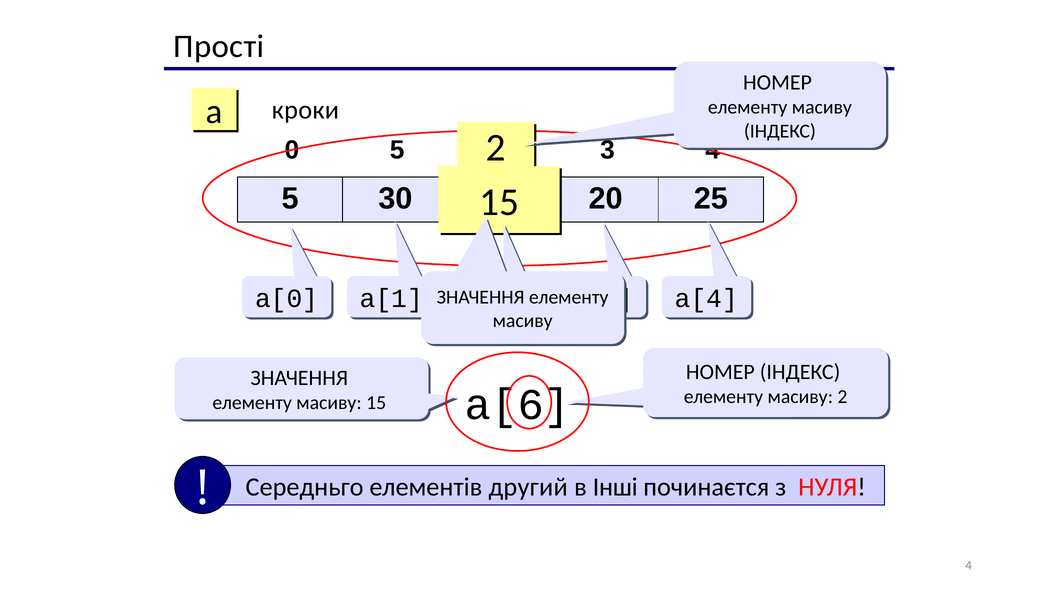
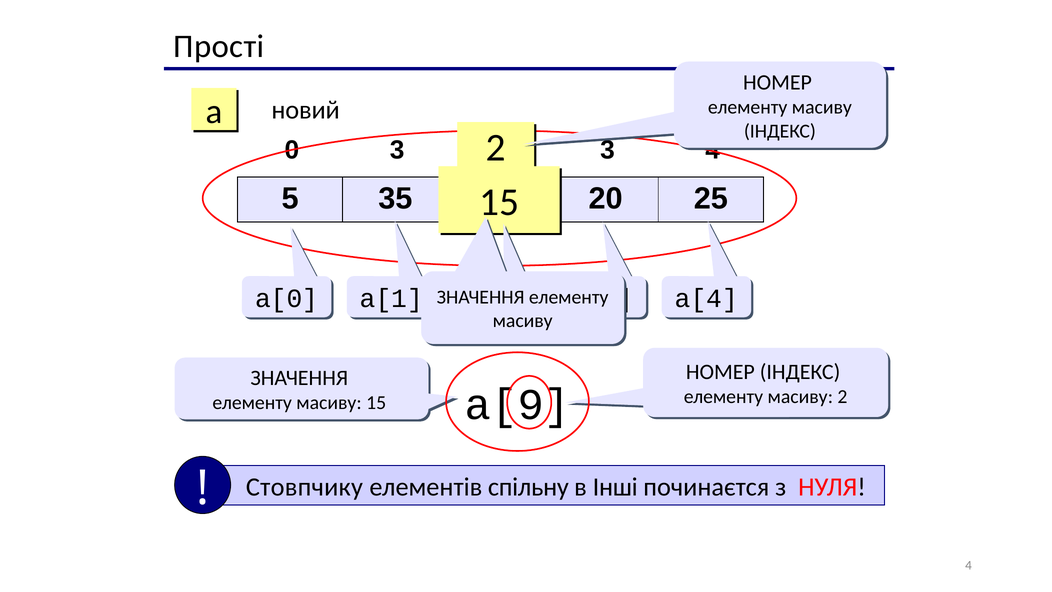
кроки: кроки -> новий (306, 110)
0 5: 5 -> 3 (397, 150)
30: 30 -> 35 (395, 199)
a[6: a[6 -> a[9 (518, 405)
Середньго: Середньго -> Стовпчику (304, 487)
другий: другий -> спільну (528, 487)
